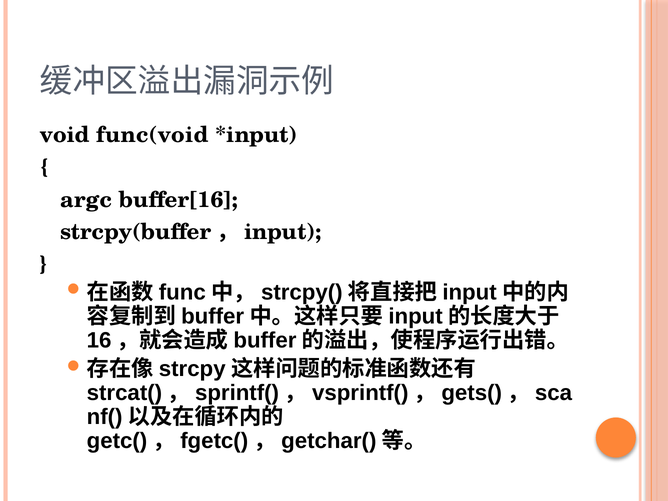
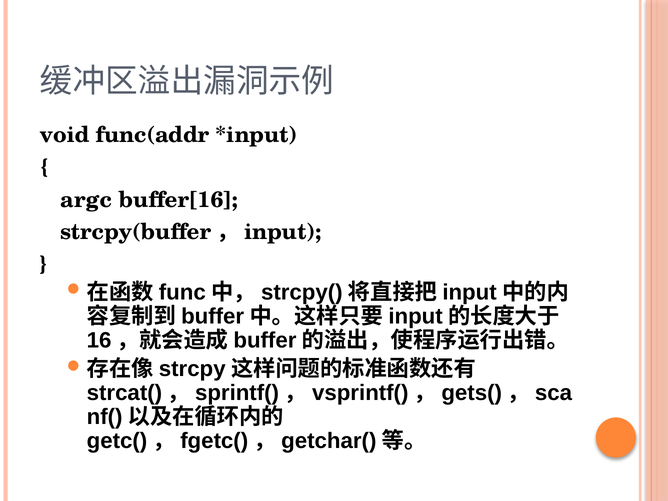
func(void: func(void -> func(addr (153, 135)
